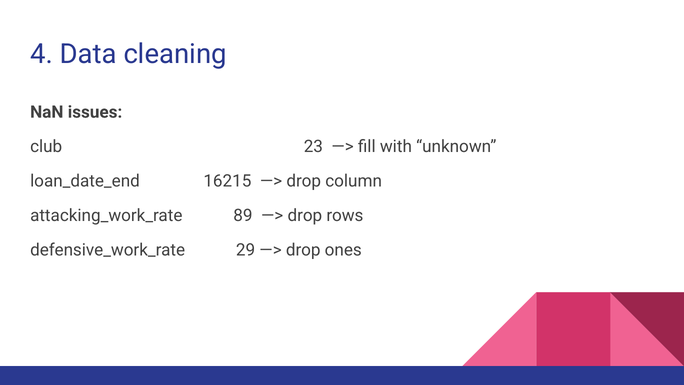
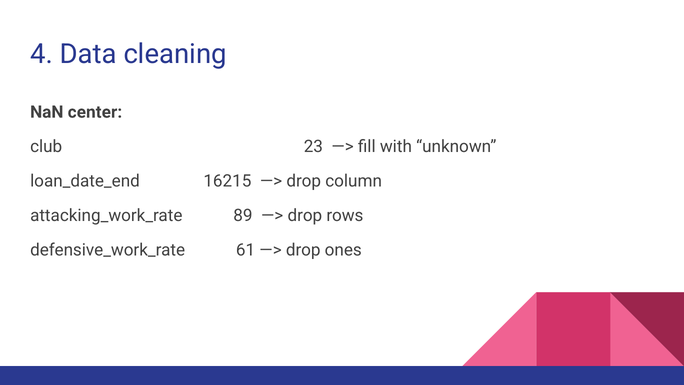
issues: issues -> center (95, 112)
29: 29 -> 61 (246, 250)
